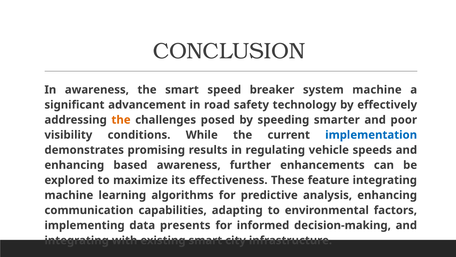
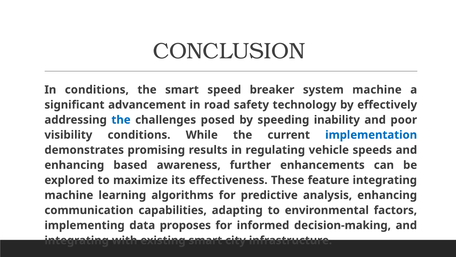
In awareness: awareness -> conditions (97, 90)
the colour: orange -> blue (121, 120)
smarter: smarter -> inability (337, 120)
presents: presents -> proposes (185, 225)
